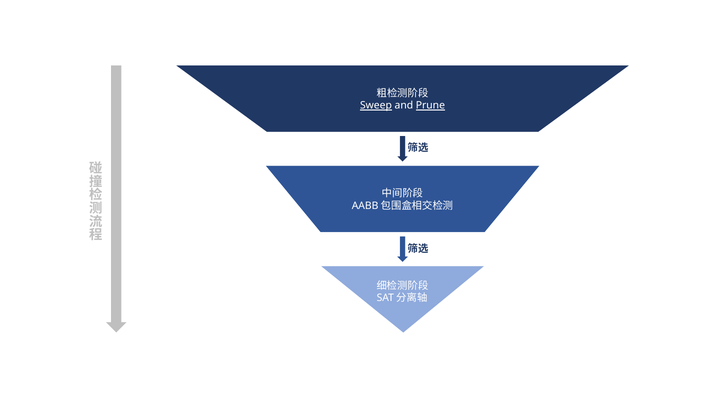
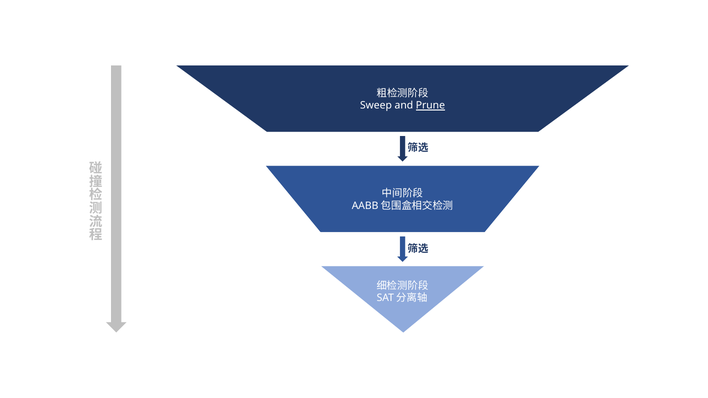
Sweep underline: present -> none (376, 106)
